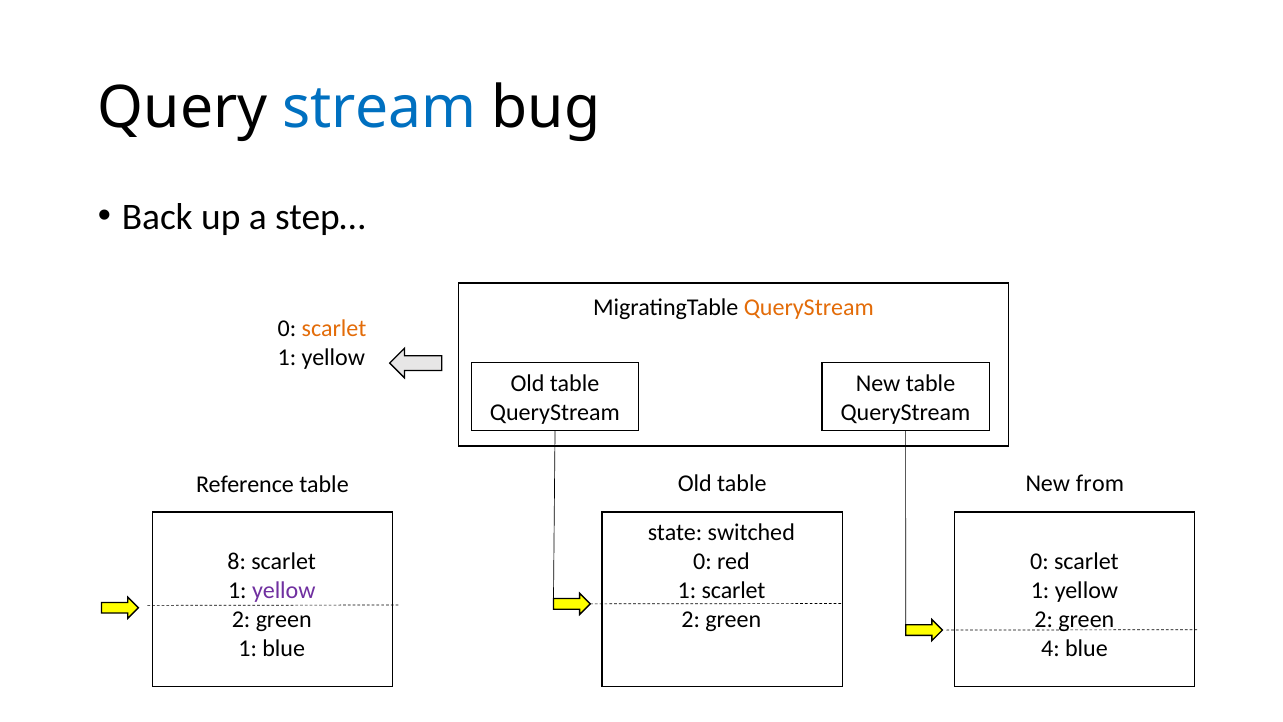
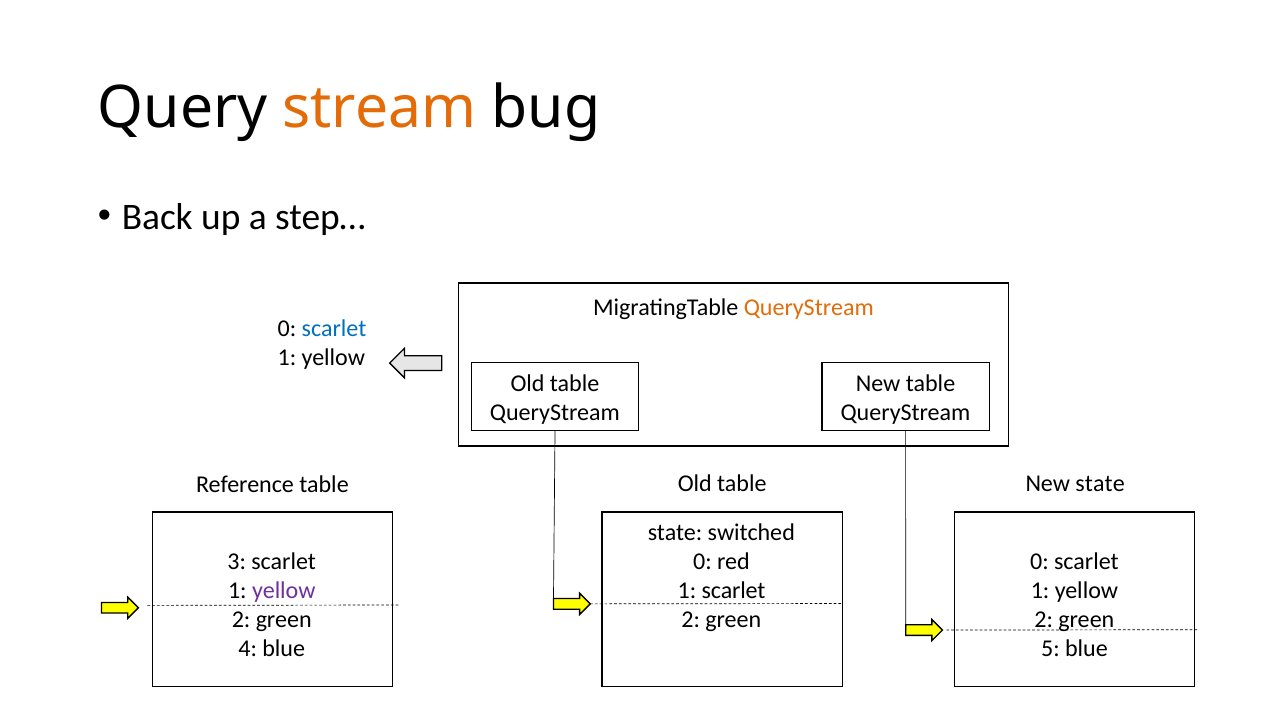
stream colour: blue -> orange (380, 108)
scarlet colour: orange -> blue (334, 329)
New from: from -> state (1100, 483)
8: 8 -> 3 (237, 561)
1: 1 -> 4 (248, 648)
4: 4 -> 5 (1050, 648)
